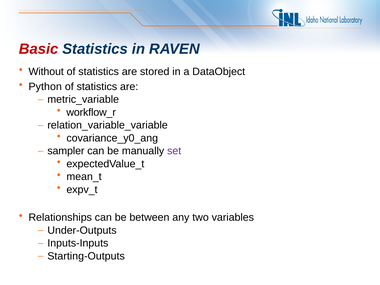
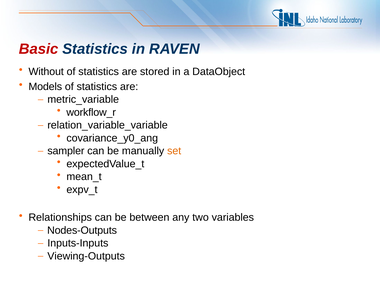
Python: Python -> Models (45, 87)
set colour: purple -> orange (174, 151)
Under-Outputs: Under-Outputs -> Nodes-Outputs (82, 230)
Starting-Outputs: Starting-Outputs -> Viewing-Outputs (86, 256)
